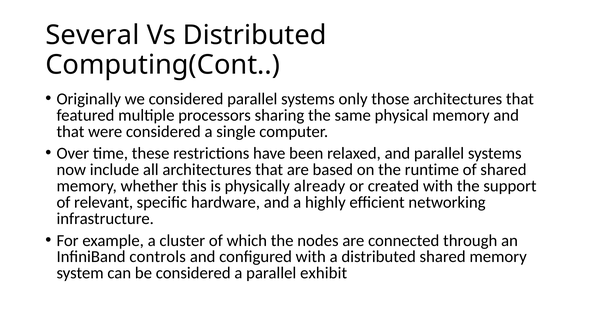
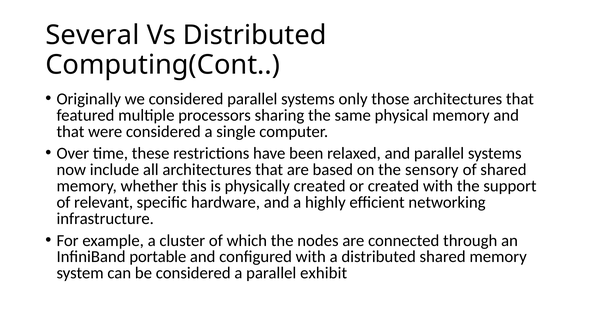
runtime: runtime -> sensory (432, 170)
physically already: already -> created (320, 186)
controls: controls -> portable (158, 257)
